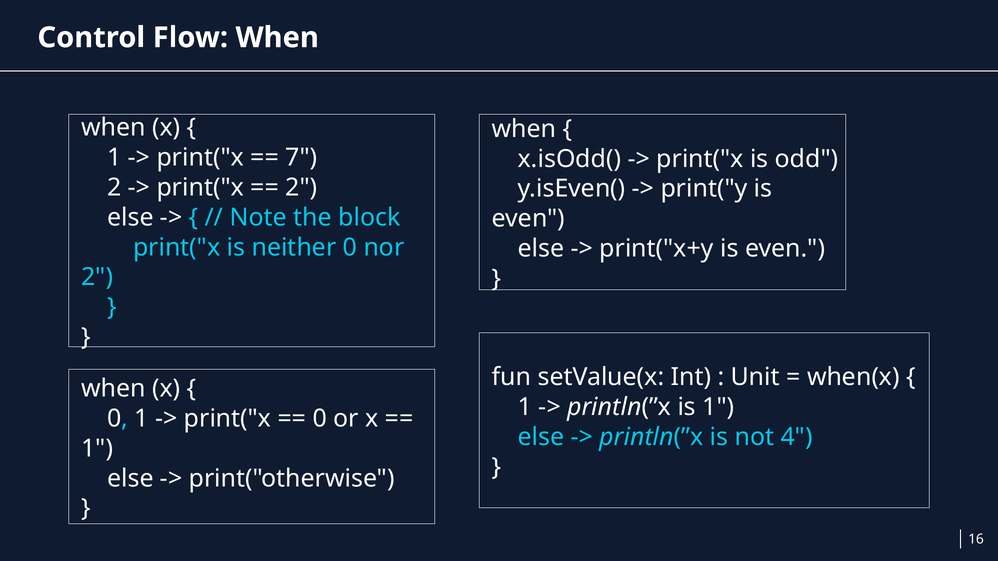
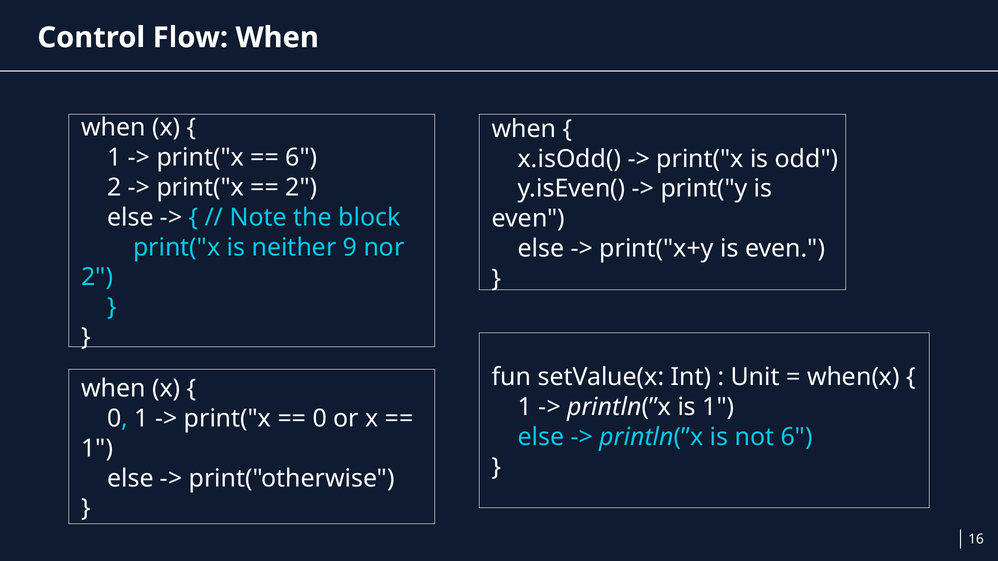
7: 7 -> 6 (301, 158)
neither 0: 0 -> 9 (350, 248)
not 4: 4 -> 6 (797, 437)
